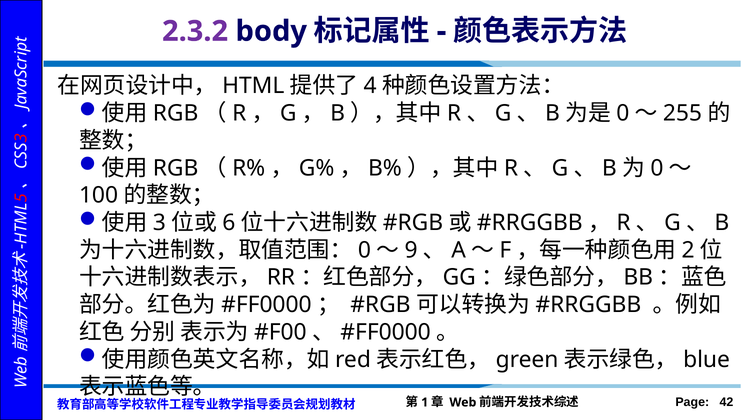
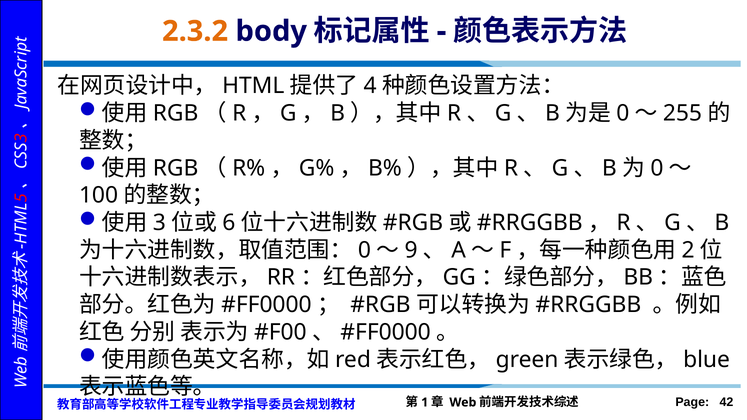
2.3.2 colour: purple -> orange (195, 31)
